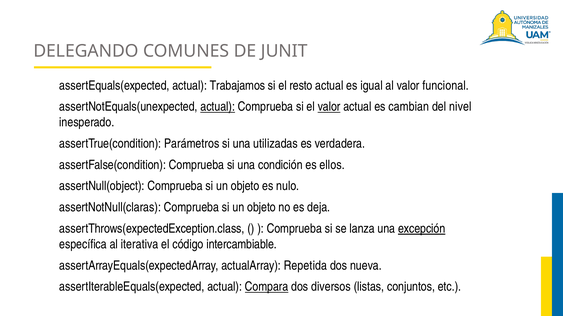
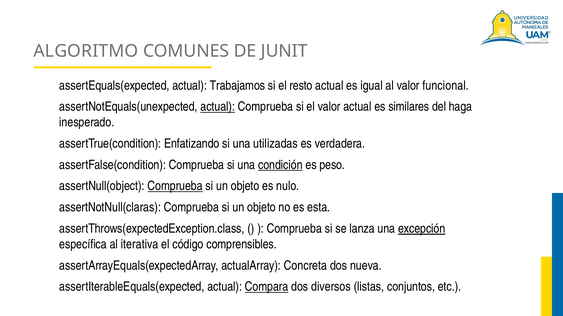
DELEGANDO: DELEGANDO -> ALGORITMO (86, 51)
valor underline: present -> none (329, 107)
cambian: cambian -> similares (409, 107)
nivel: nivel -> haga (460, 107)
Parámetros: Parámetros -> Enfatizando (192, 144)
condición underline: none -> present (280, 165)
ellos: ellos -> peso (332, 165)
Comprueba underline: none -> present (175, 186)
deja: deja -> esta (319, 208)
intercambiable: intercambiable -> comprensibles (242, 245)
Repetida: Repetida -> Concreta (305, 266)
